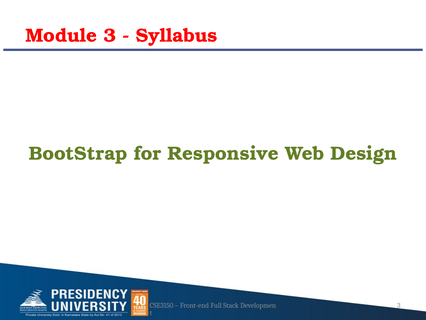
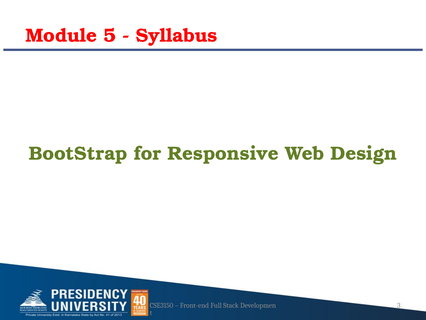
Module 3: 3 -> 5 (110, 35)
